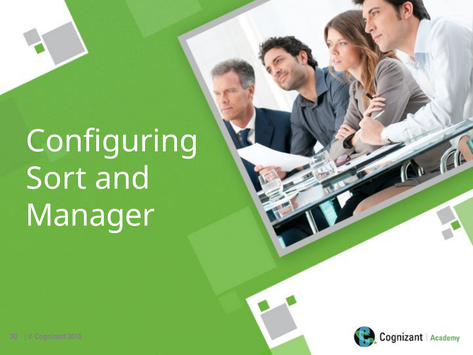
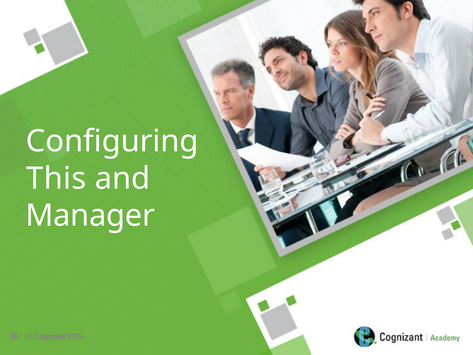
Sort: Sort -> This (56, 178)
